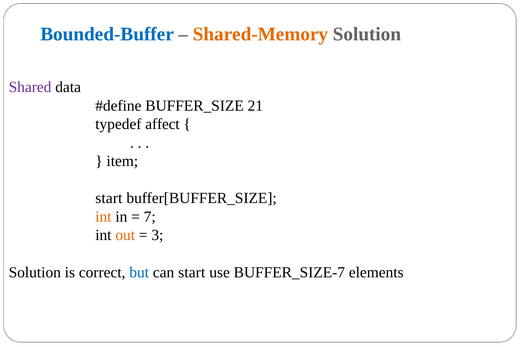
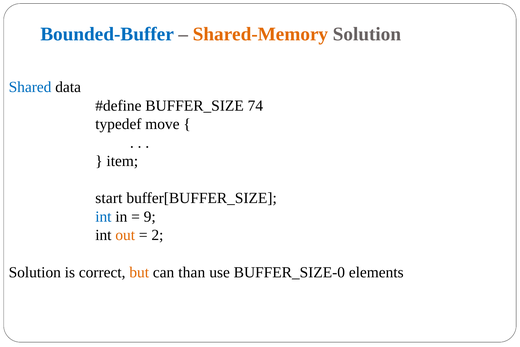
Shared colour: purple -> blue (30, 87)
21: 21 -> 74 (255, 106)
affect: affect -> move (162, 124)
int colour: orange -> blue (103, 217)
7: 7 -> 9 (150, 217)
3: 3 -> 2 (157, 235)
but colour: blue -> orange (139, 272)
can start: start -> than (192, 272)
BUFFER_SIZE-7: BUFFER_SIZE-7 -> BUFFER_SIZE-0 (289, 272)
